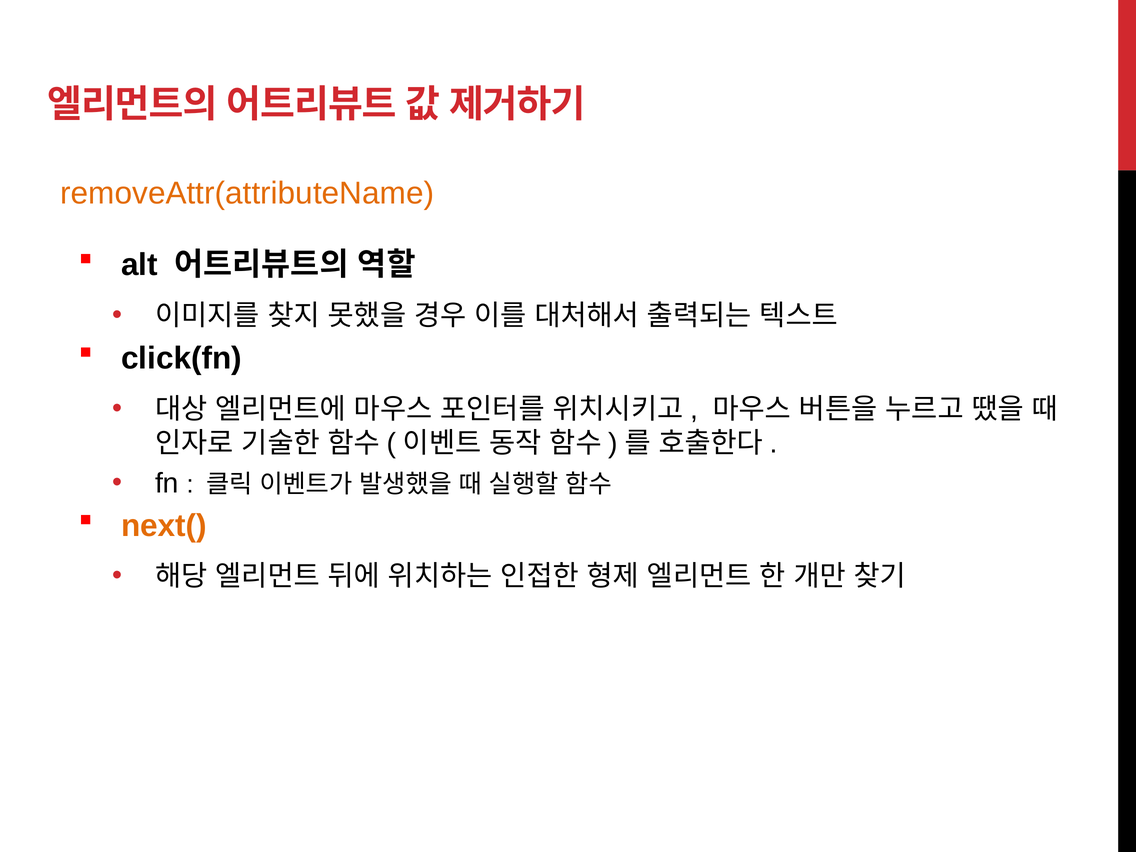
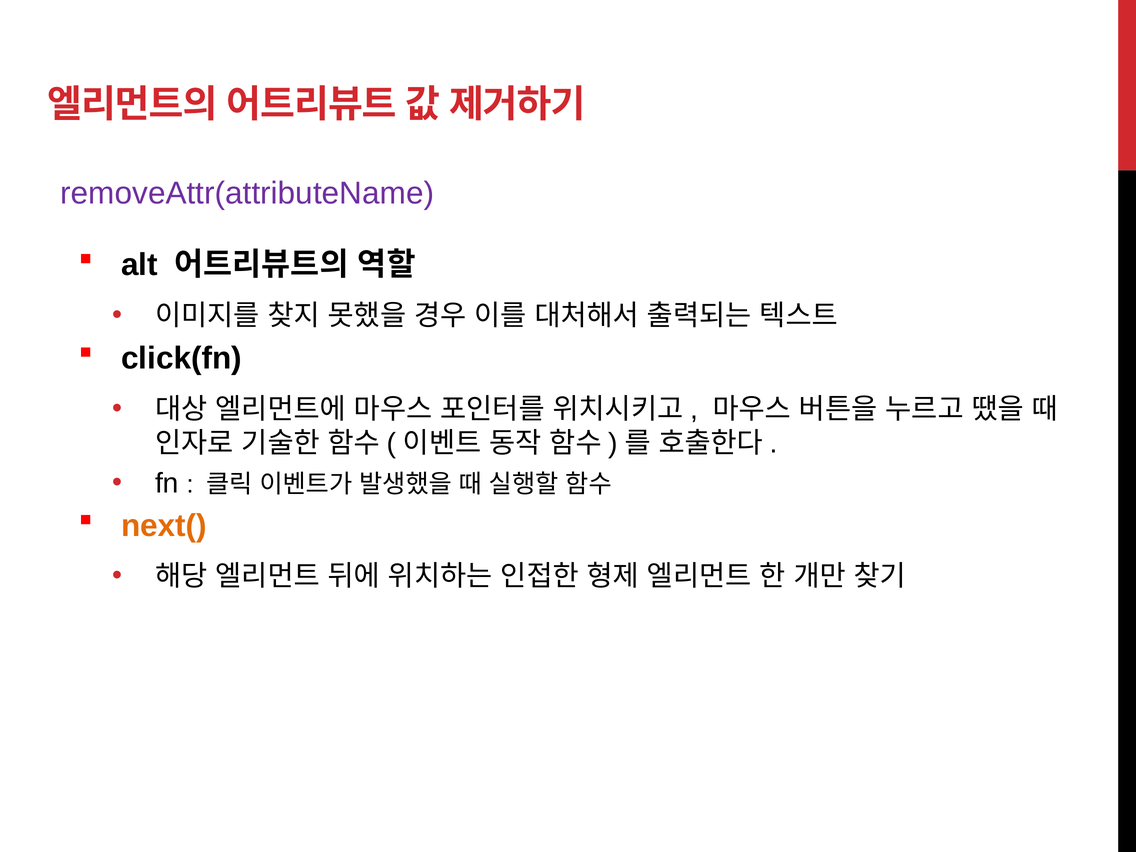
removeAttr(attributeName colour: orange -> purple (247, 193)
